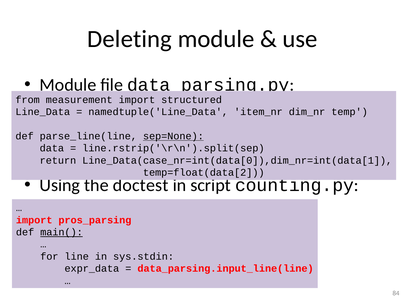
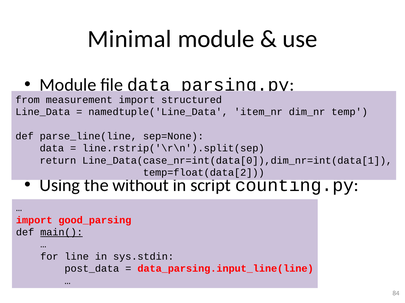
Deleting: Deleting -> Minimal (129, 39)
sep=None underline: present -> none (173, 136)
doctest: doctest -> without (141, 186)
pros_parsing: pros_parsing -> good_parsing (95, 221)
expr_data: expr_data -> post_data (92, 269)
